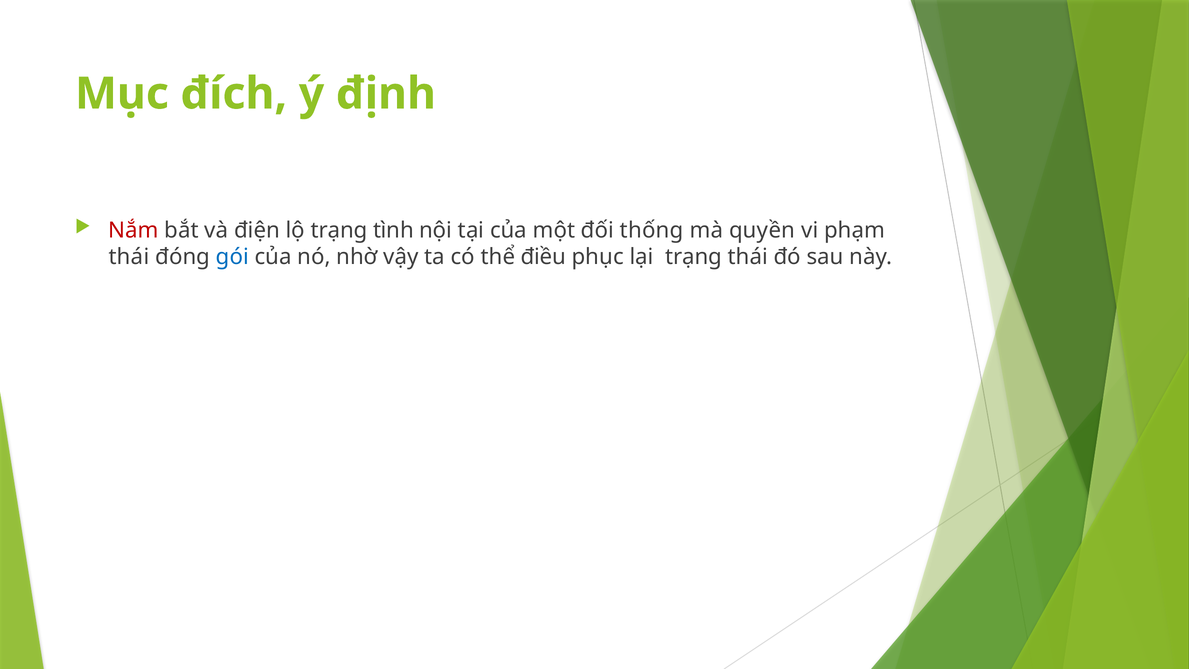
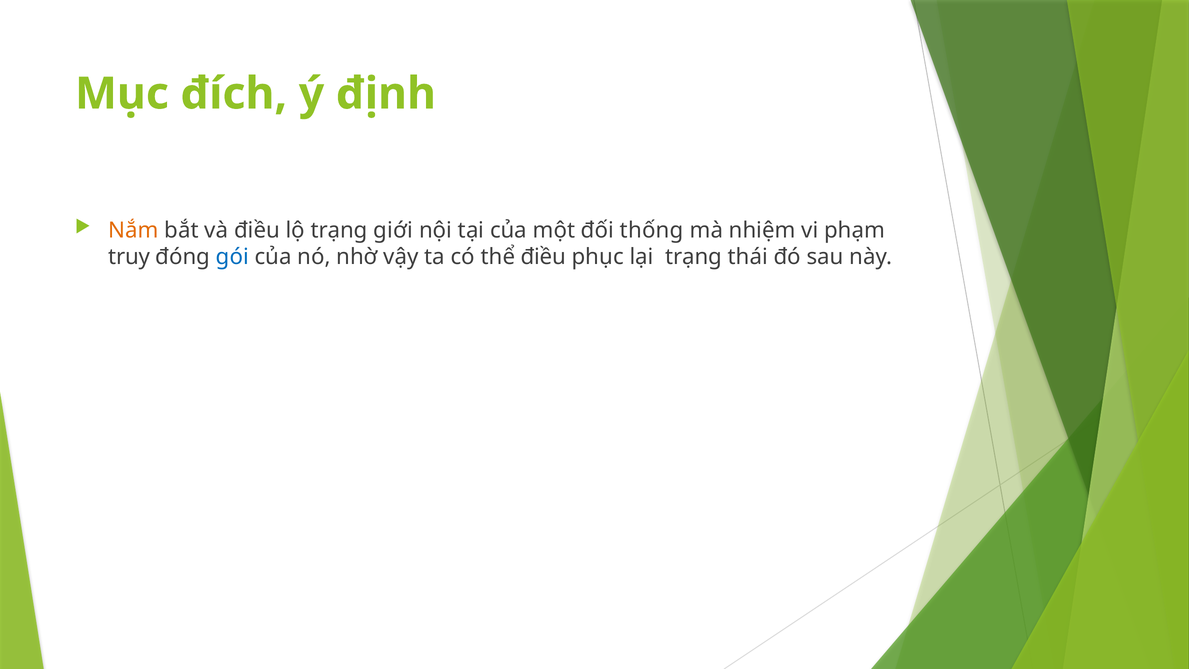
Nắm colour: red -> orange (134, 230)
và điện: điện -> điều (257, 230)
tình: tình -> giới (393, 230)
quyền: quyền -> nhiệm (762, 230)
thái: thái -> truy (129, 257)
